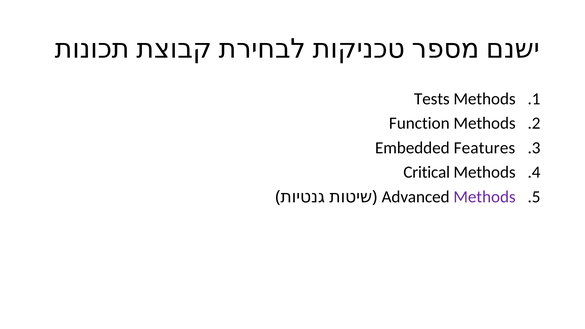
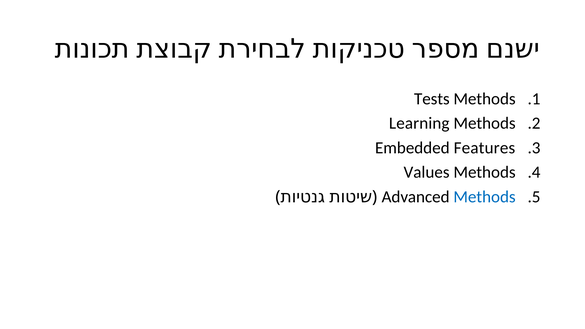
Function: Function -> Learning (419, 123)
Critical: Critical -> Values (427, 172)
Methods colour: purple -> blue (485, 197)
